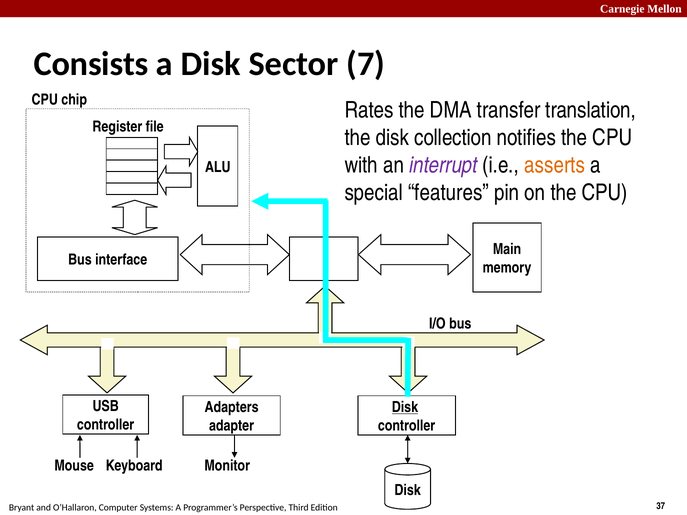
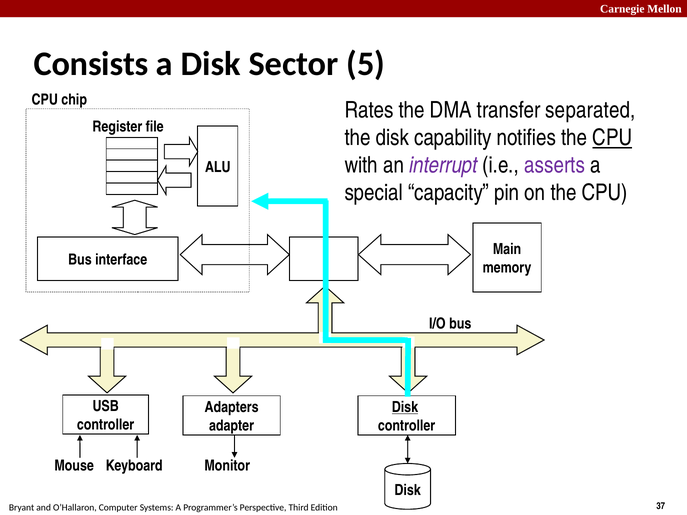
7: 7 -> 5 (366, 64)
translation: translation -> separated (591, 110)
collection: collection -> capability (453, 138)
CPU underline: none -> present (612, 138)
asserts colour: orange -> purple (555, 165)
features: features -> capacity (449, 193)
